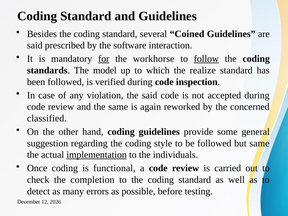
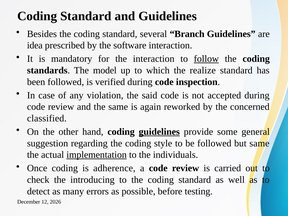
Coined: Coined -> Branch (187, 34)
said: said -> idea (35, 45)
for underline: present -> none (104, 59)
the workhorse: workhorse -> interaction (154, 59)
guidelines underline: none -> present (159, 132)
functional: functional -> adherence (114, 168)
completion: completion -> introducing (92, 180)
